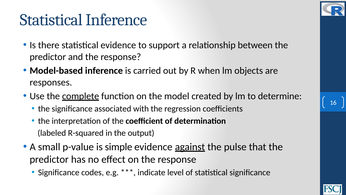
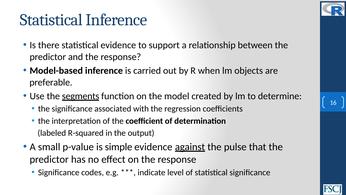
responses: responses -> preferable (51, 82)
complete: complete -> segments (81, 96)
